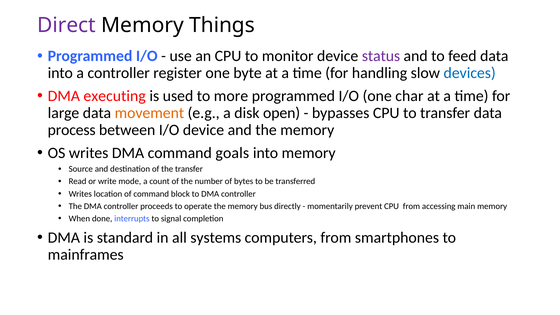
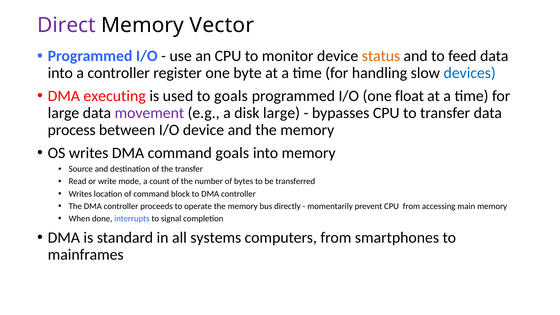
Things: Things -> Vector (222, 25)
status colour: purple -> orange (381, 56)
to more: more -> goals (231, 96)
char: char -> float (410, 96)
movement colour: orange -> purple (149, 113)
disk open: open -> large (282, 113)
